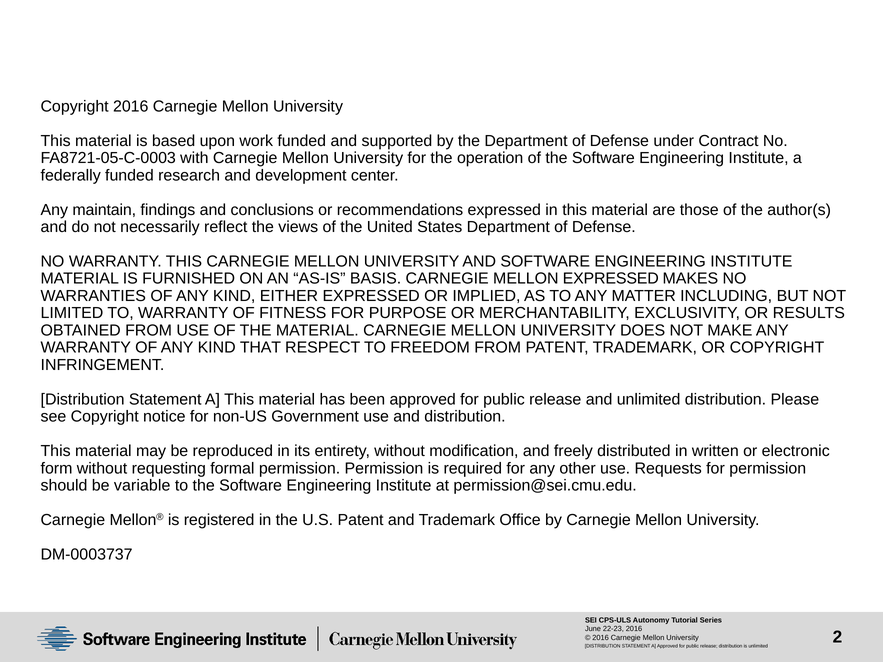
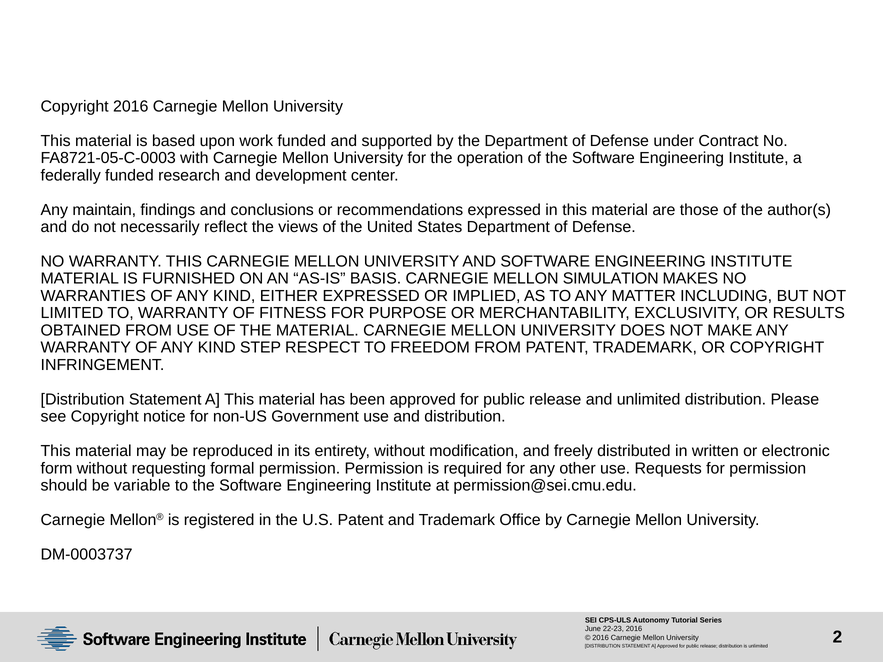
MELLON EXPRESSED: EXPRESSED -> SIMULATION (611, 279)
THAT: THAT -> STEP (260, 348)
